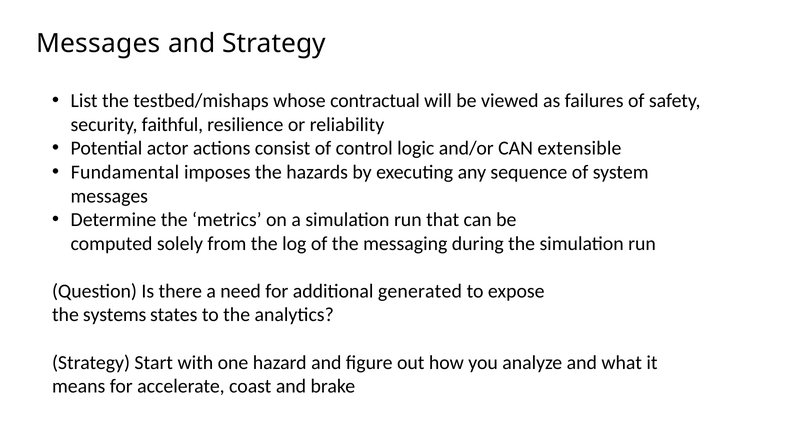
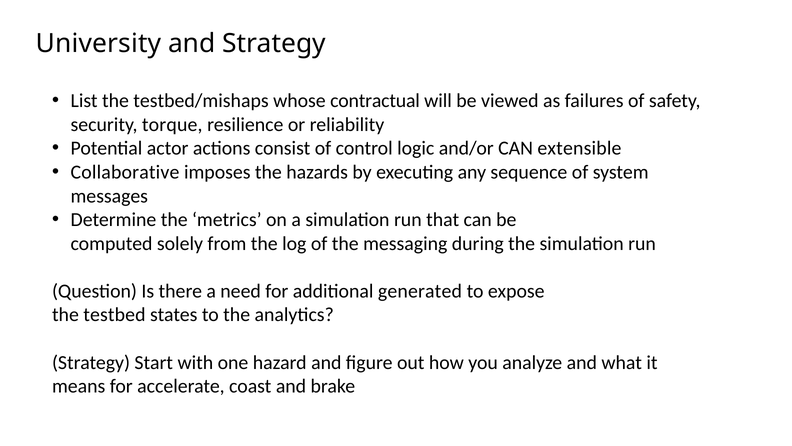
Messages: Messages -> University (98, 44)
faithful: faithful -> torque (172, 124)
Fundamental: Fundamental -> Collaborative (125, 172)
systems: systems -> testbed (114, 315)
